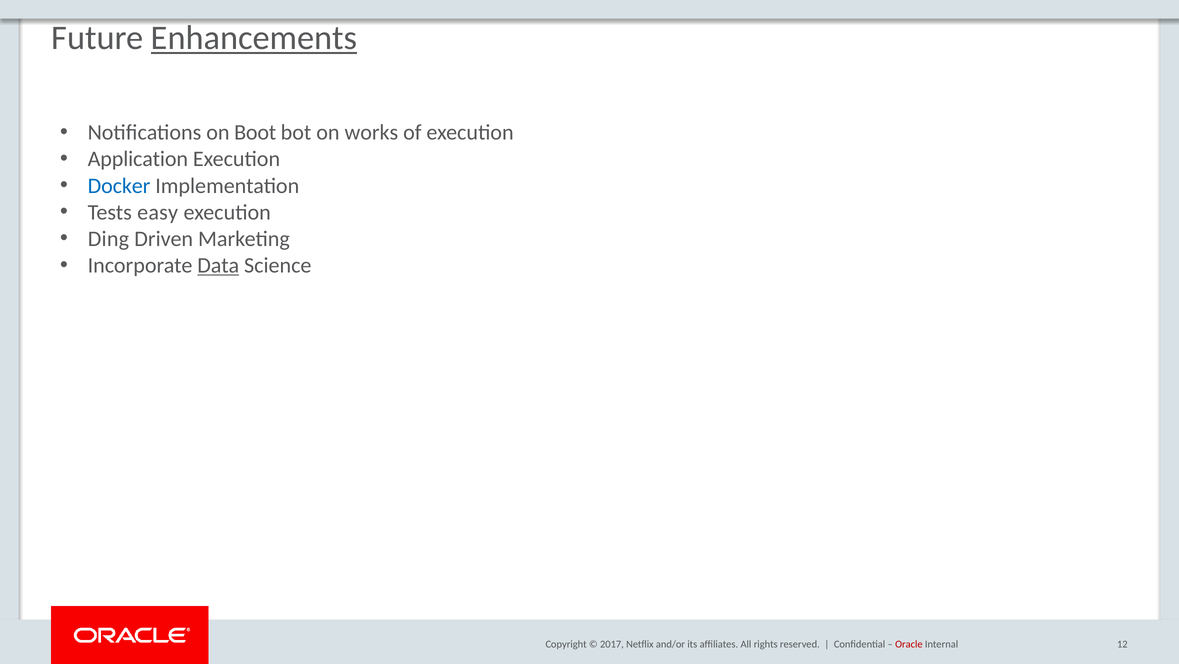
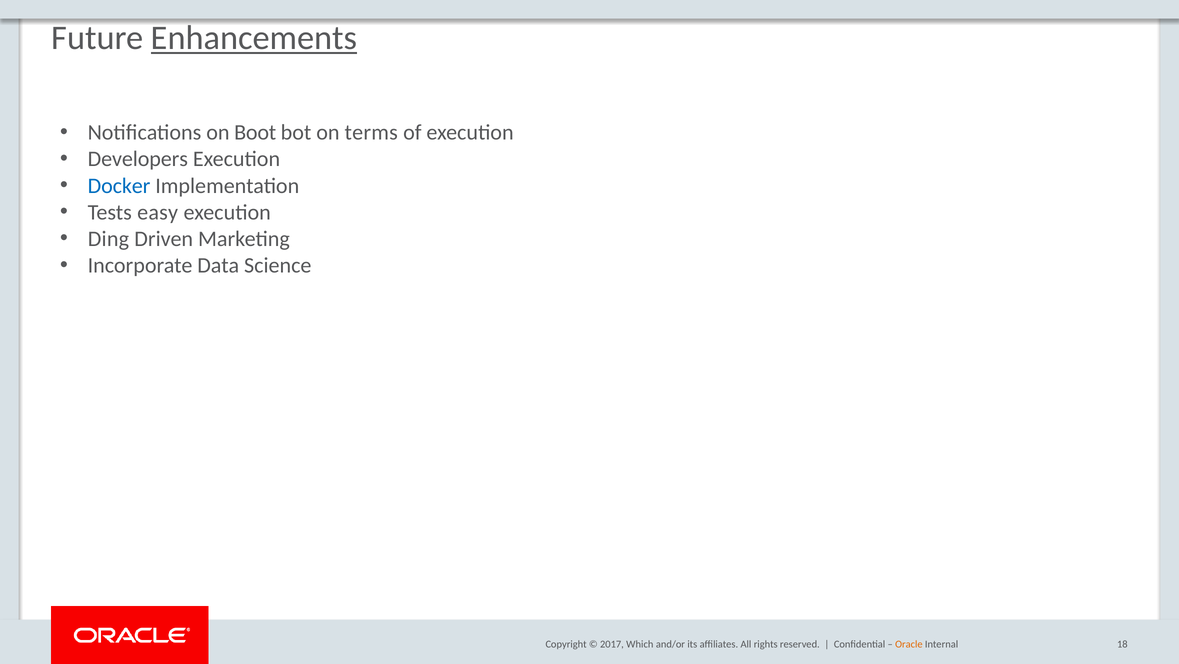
works: works -> terms (371, 132)
Application: Application -> Developers (138, 159)
Data underline: present -> none (218, 265)
Netflix: Netflix -> Which (640, 644)
Oracle colour: red -> orange (909, 644)
12: 12 -> 18 (1122, 644)
